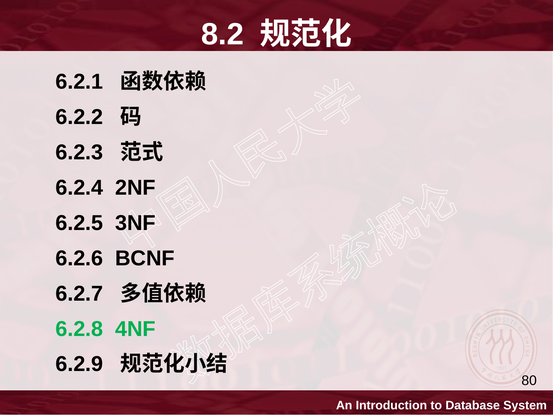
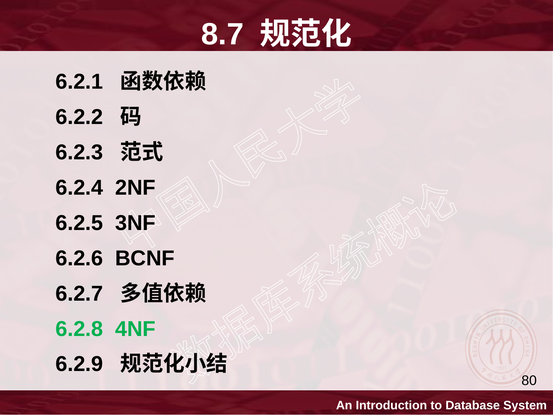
8.2: 8.2 -> 8.7 (223, 34)
